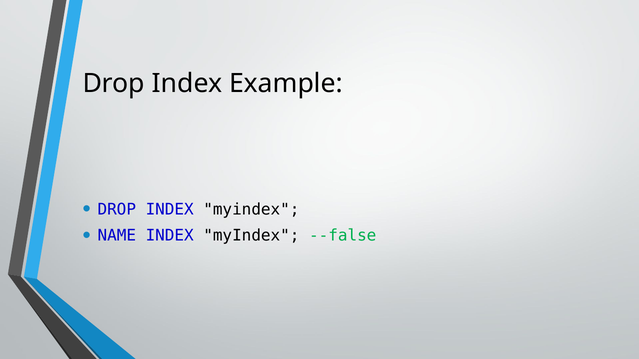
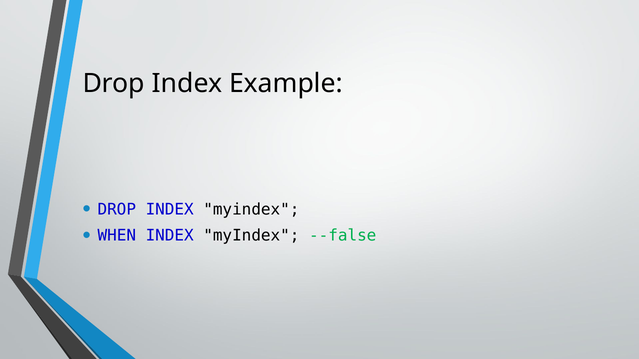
NAME: NAME -> WHEN (117, 236)
